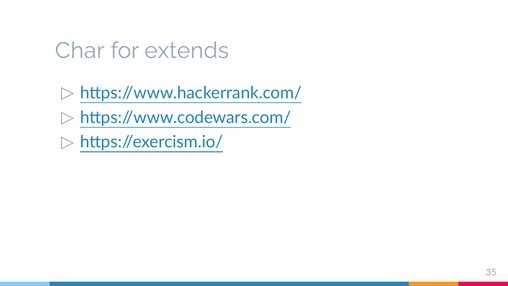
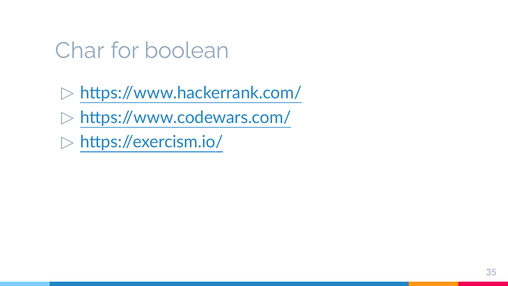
extends: extends -> boolean (187, 50)
